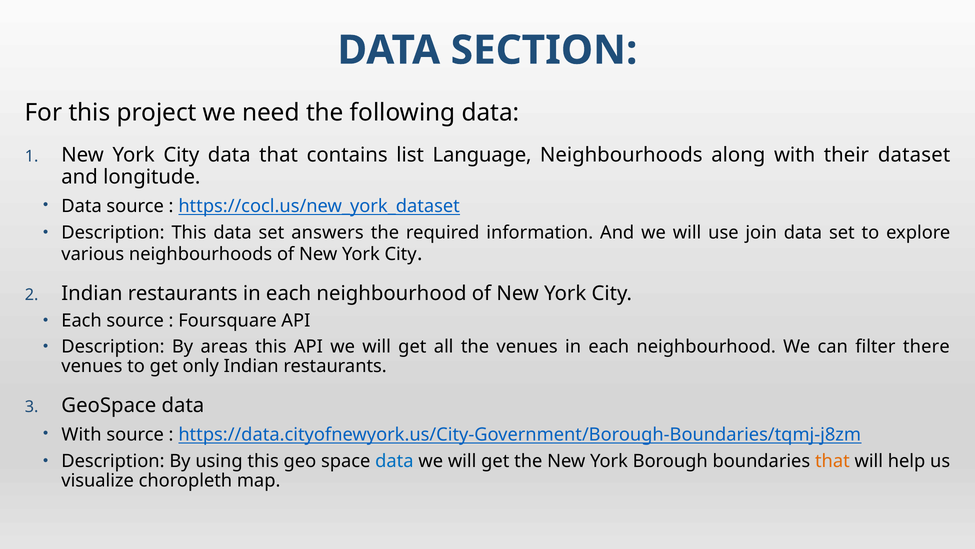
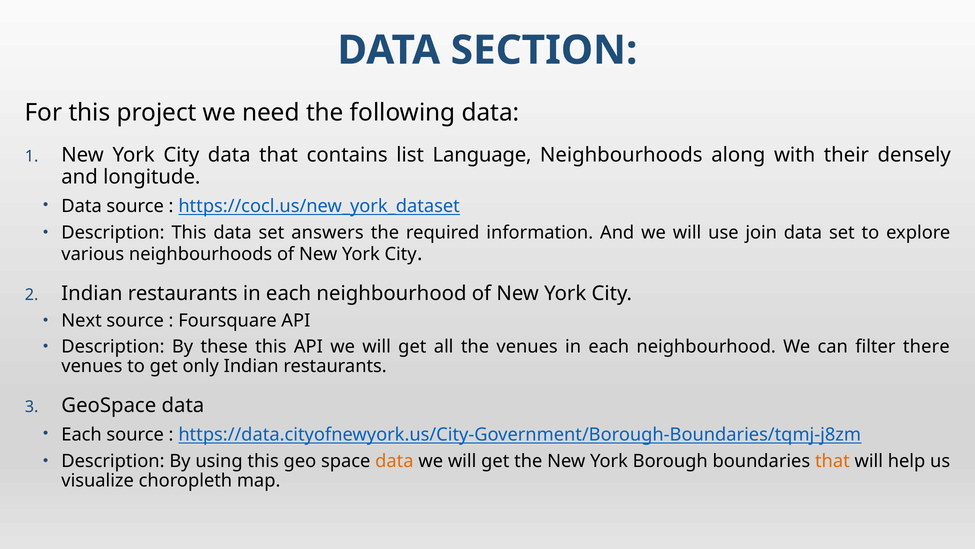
dataset: dataset -> densely (914, 155)
Each: Each -> Next (82, 320)
areas: areas -> these (224, 346)
With: With -> Each (82, 434)
data colour: blue -> orange (394, 461)
